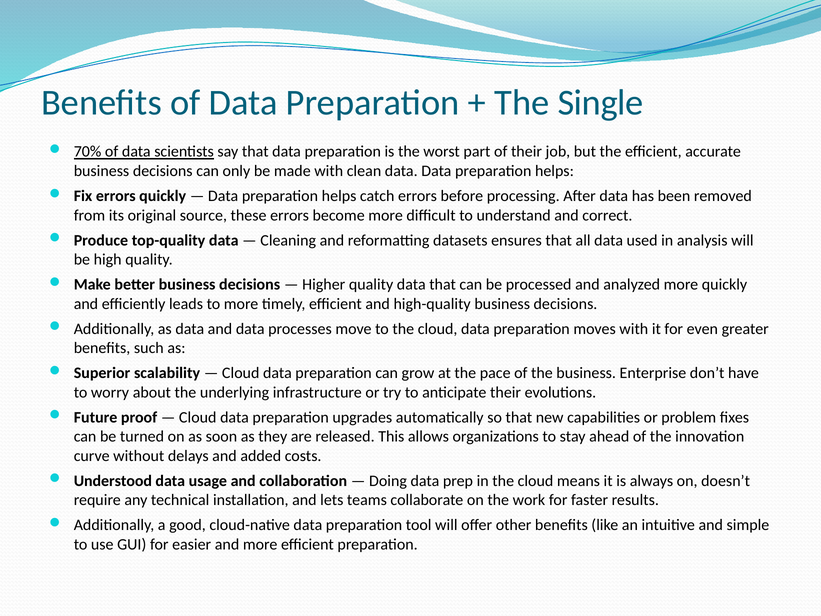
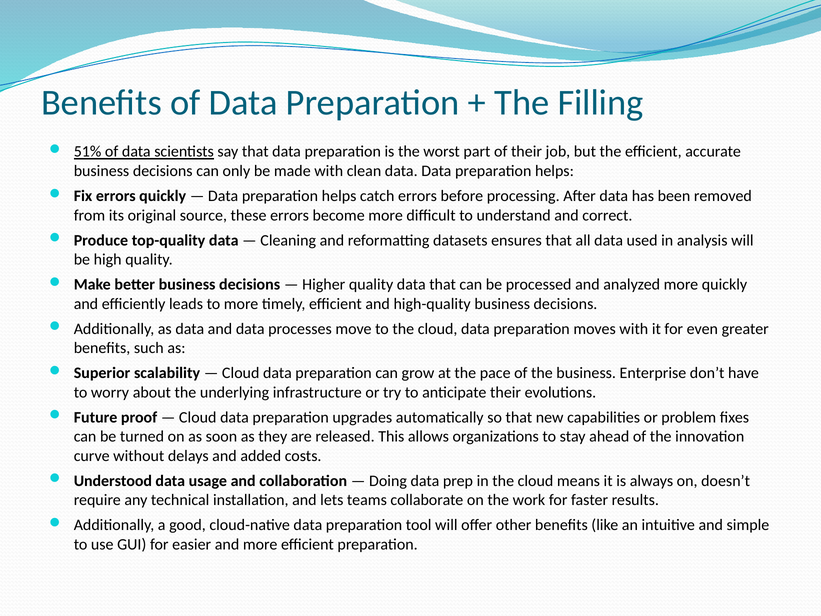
Single: Single -> Filling (600, 103)
70%: 70% -> 51% (88, 152)
